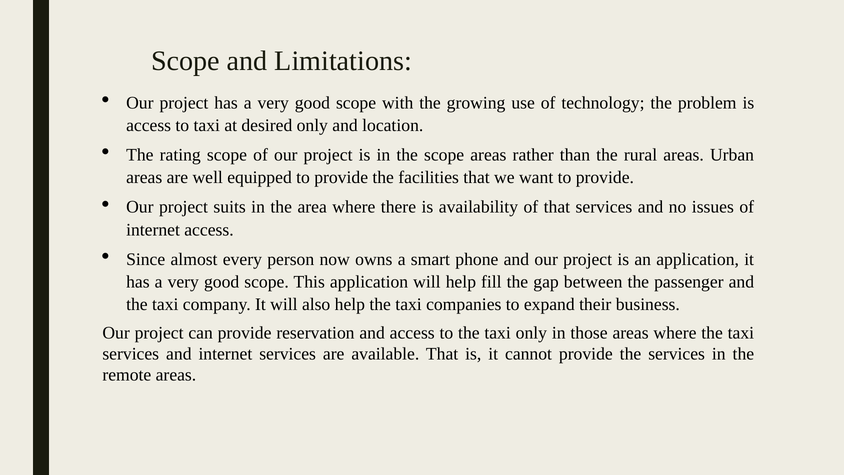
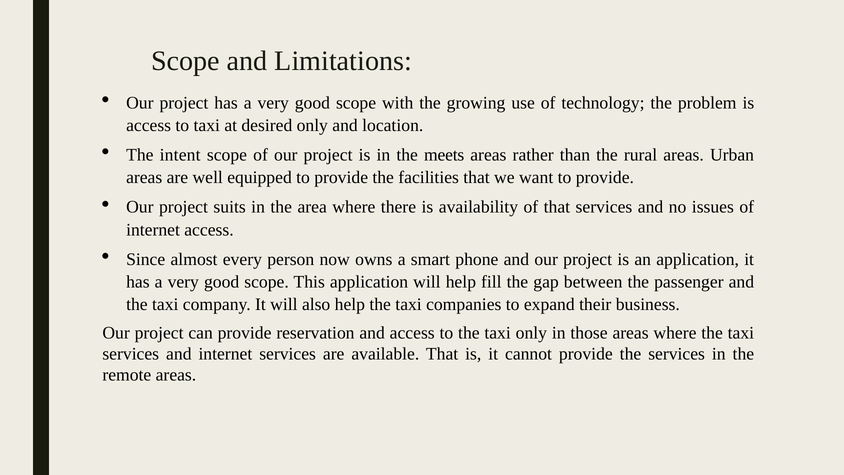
rating: rating -> intent (180, 155)
the scope: scope -> meets (444, 155)
